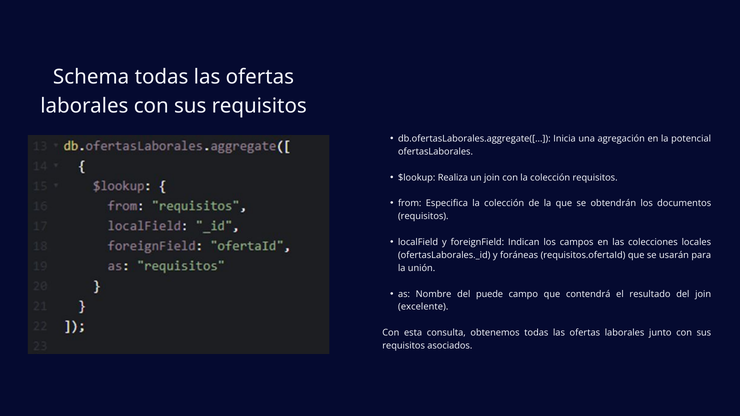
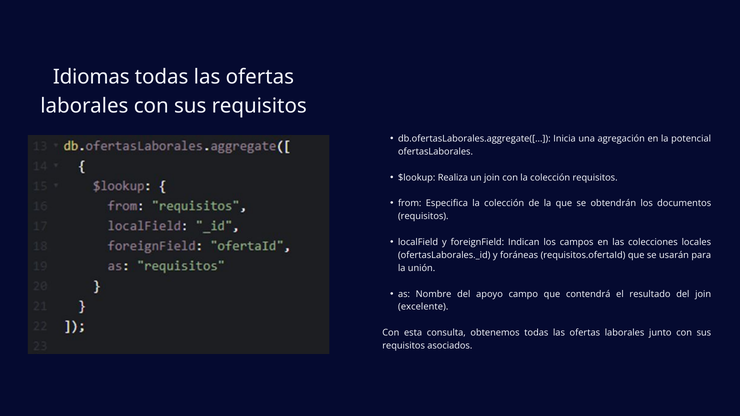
Schema: Schema -> Idiomas (91, 77)
puede: puede -> apoyo (490, 294)
